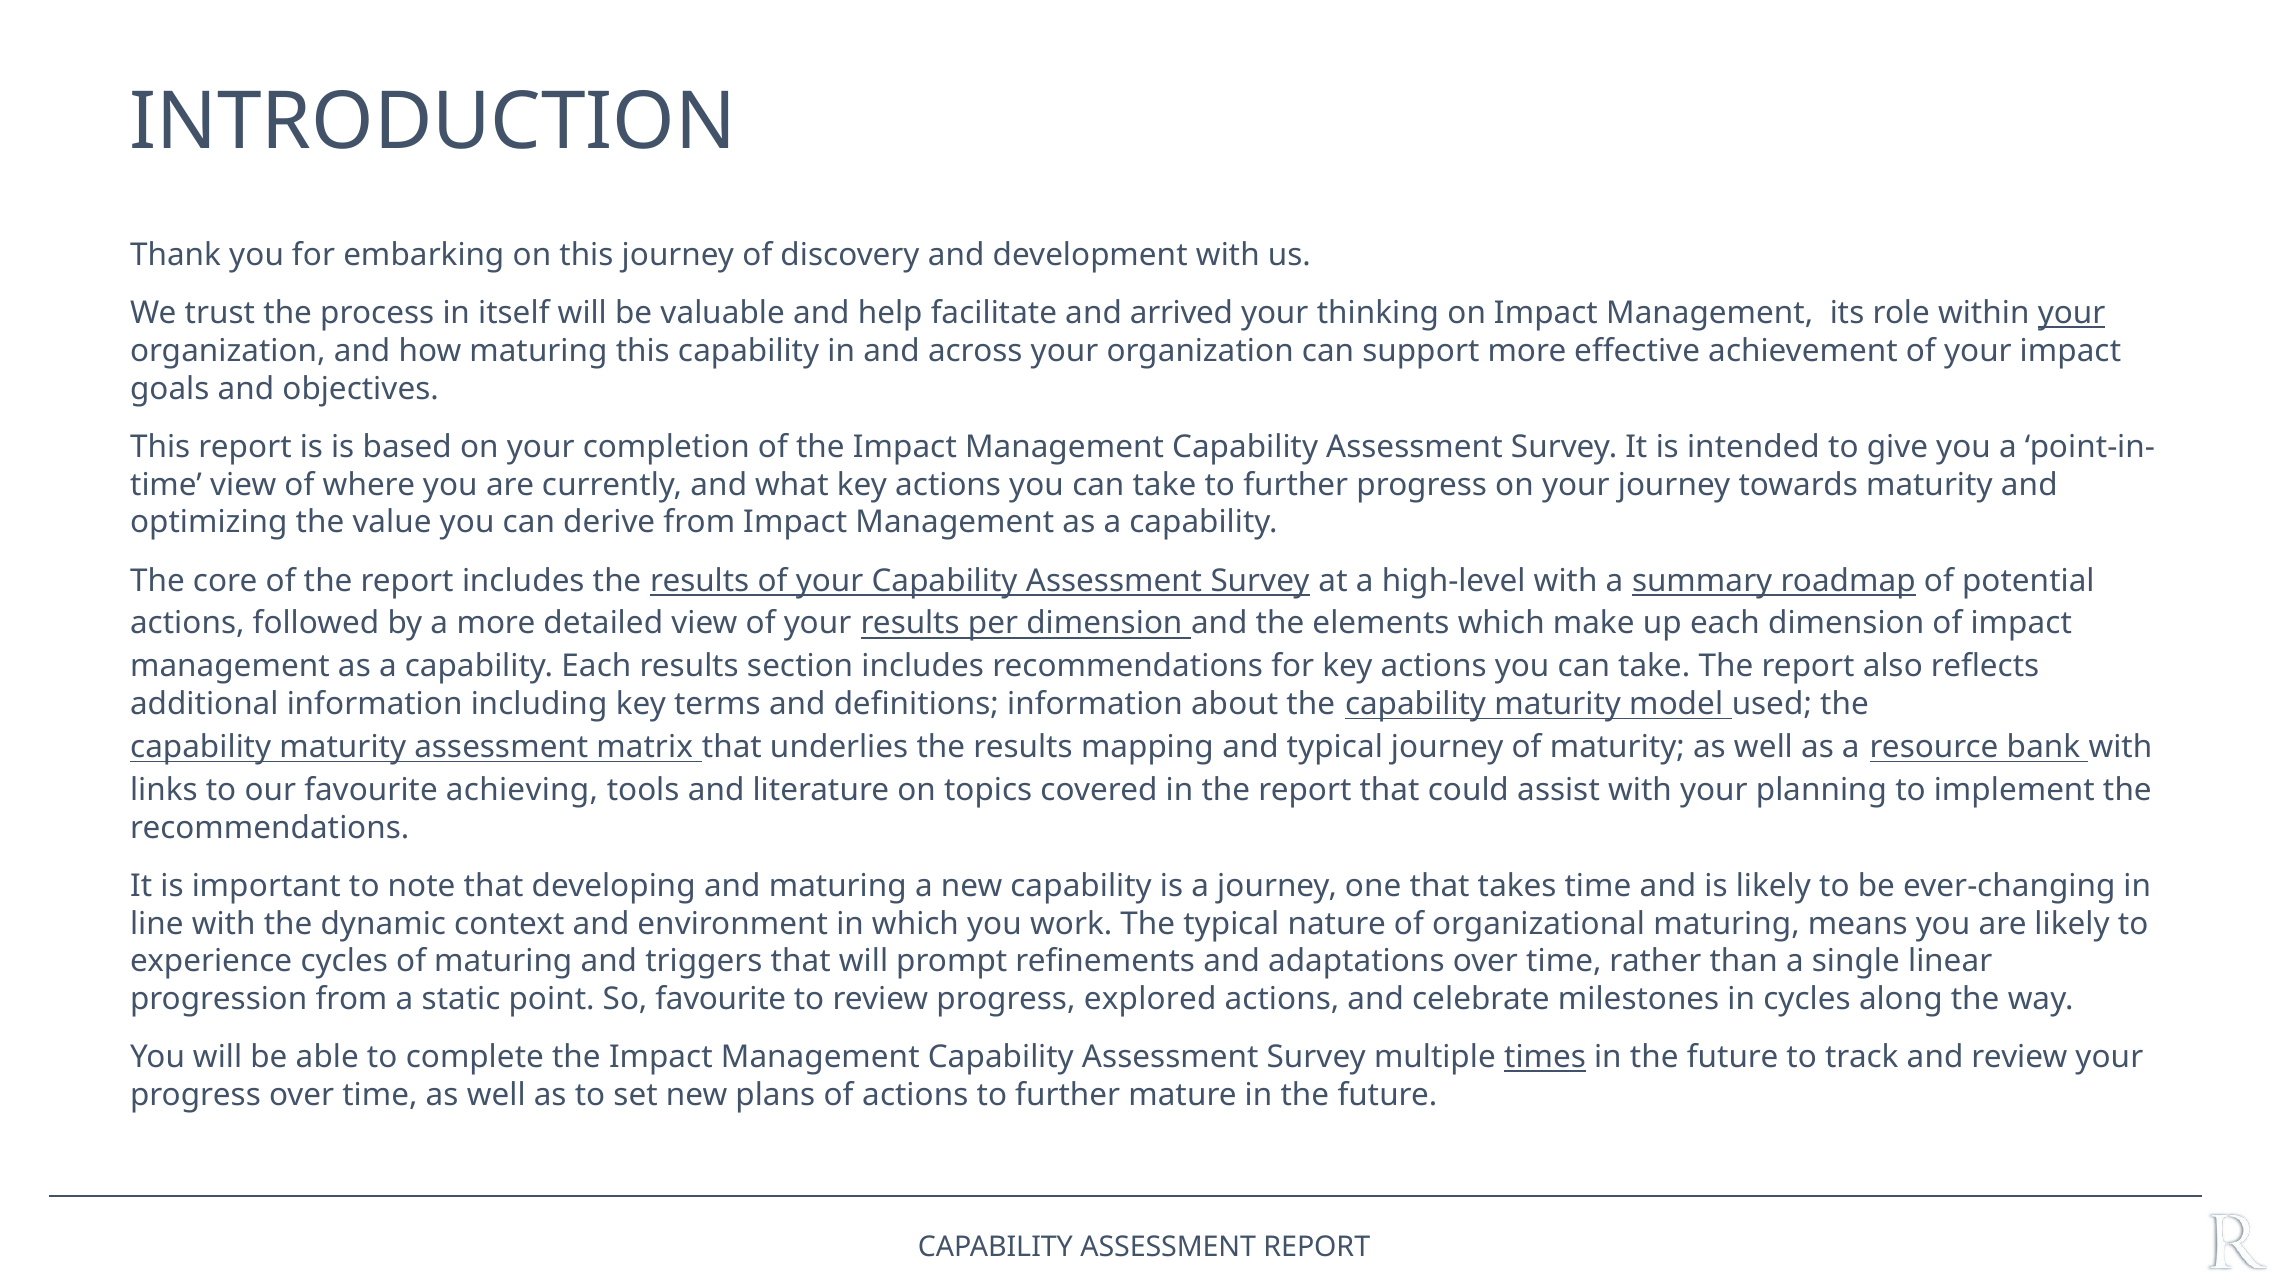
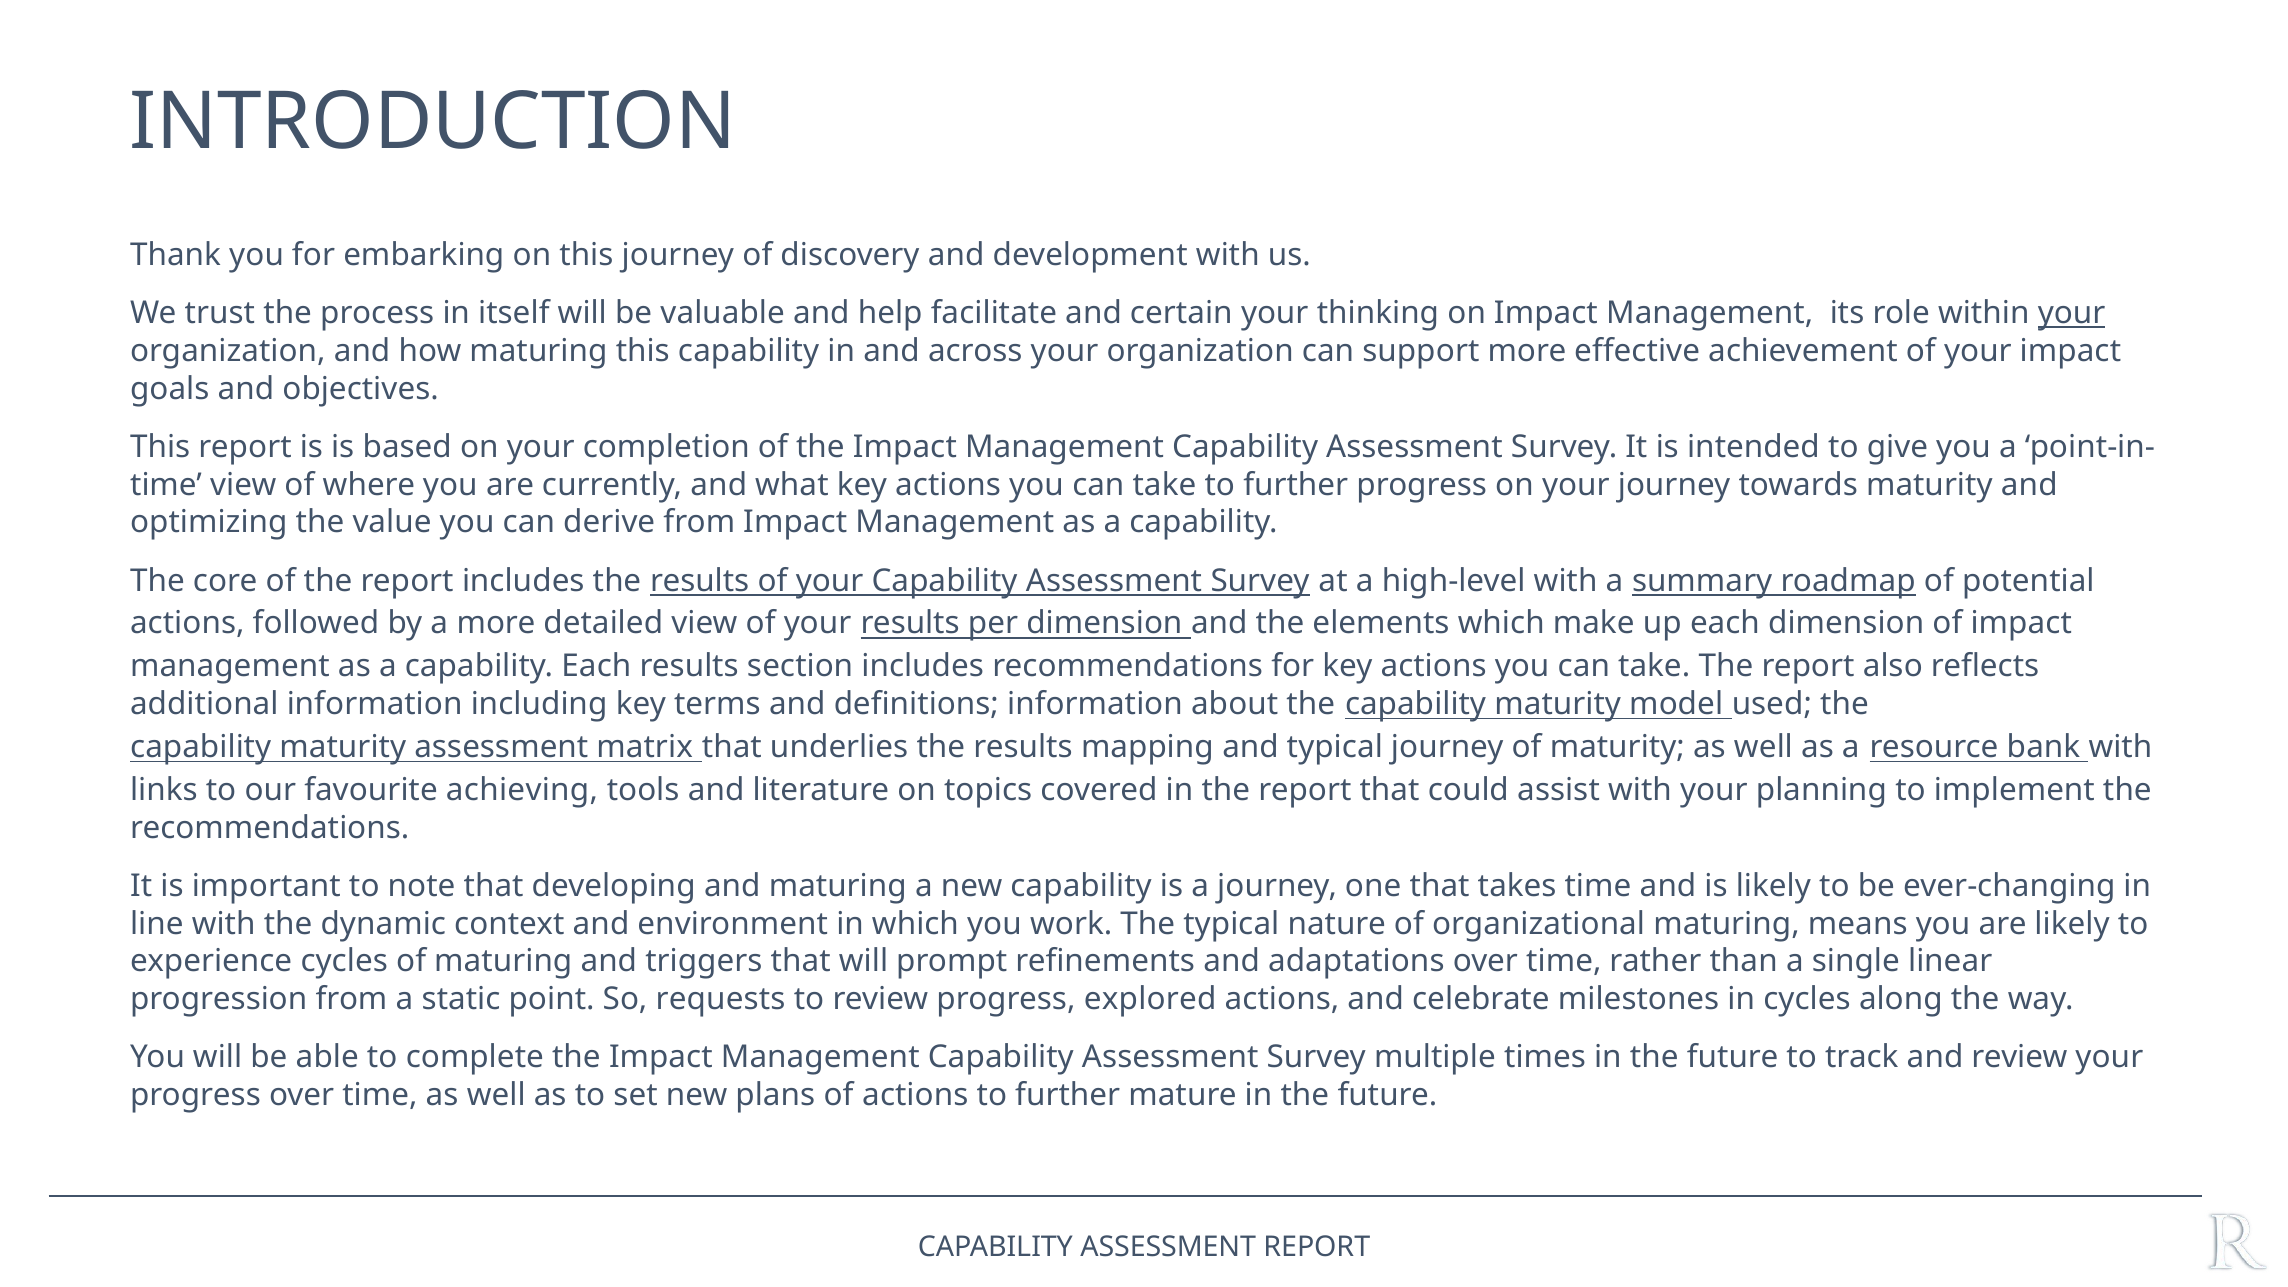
arrived: arrived -> certain (1181, 313)
So favourite: favourite -> requests (721, 999)
times underline: present -> none (1545, 1057)
